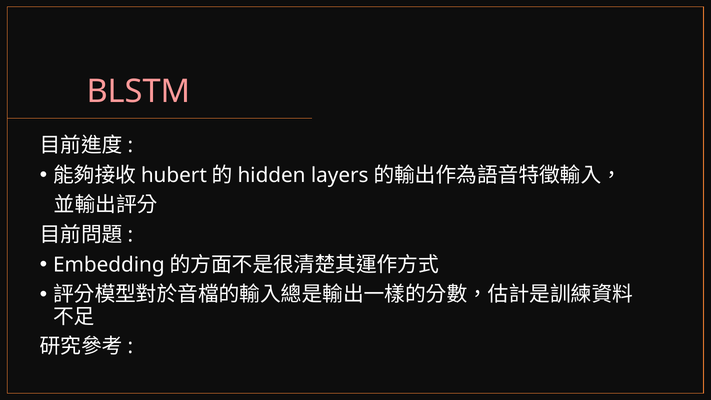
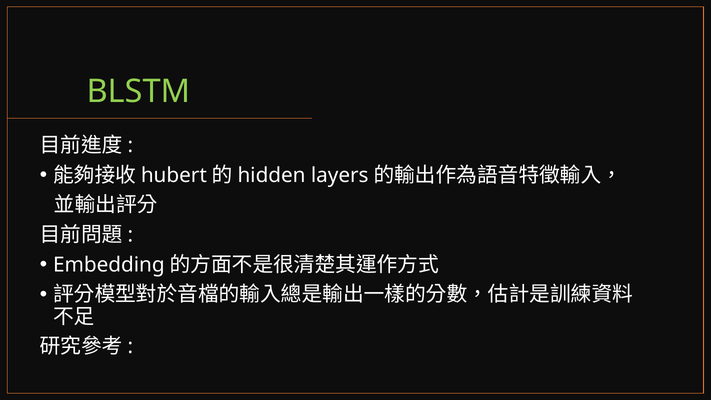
BLSTM colour: pink -> light green (138, 91)
